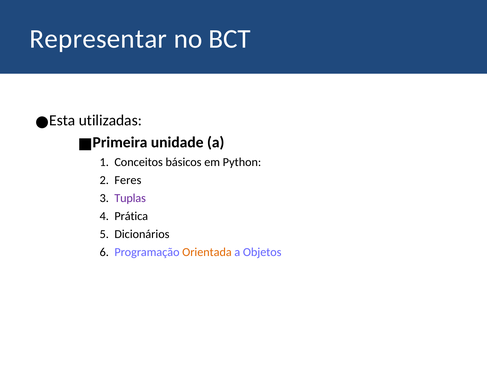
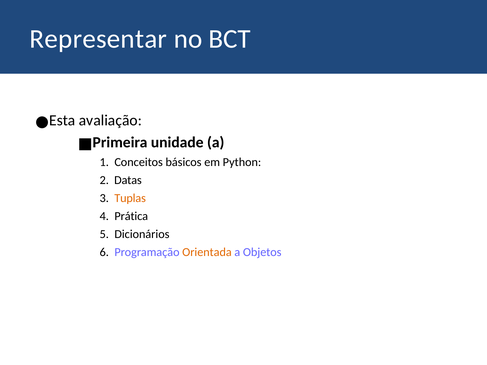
utilizadas: utilizadas -> avaliação (110, 121)
Feres: Feres -> Datas (128, 180)
Tuplas colour: purple -> orange (130, 198)
